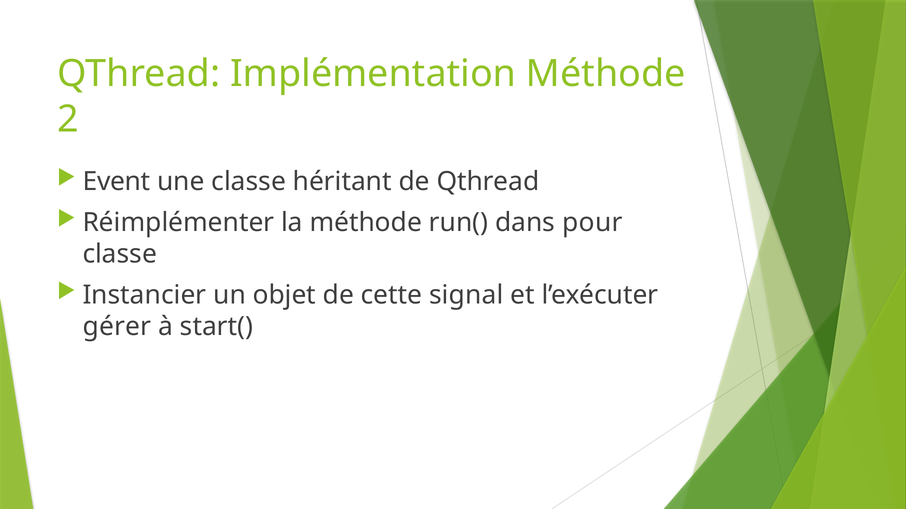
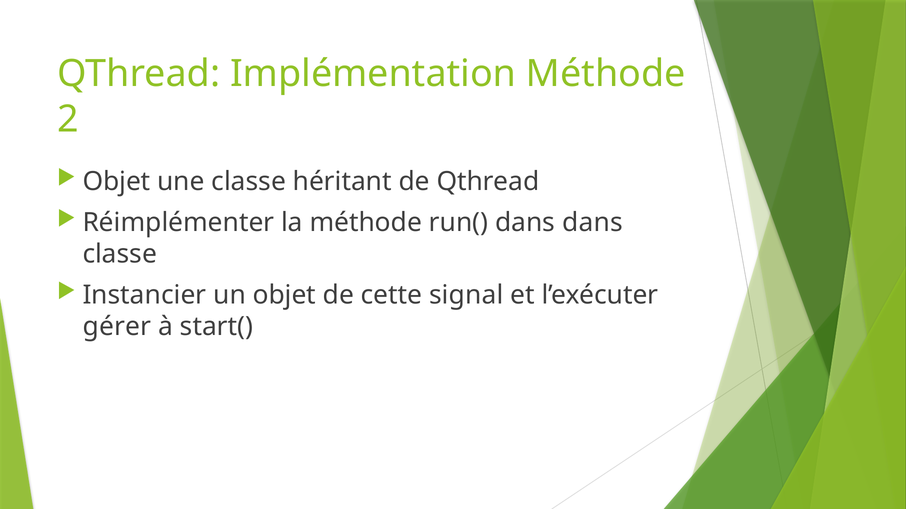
Event: Event -> Objet (116, 182)
dans pour: pour -> dans (593, 223)
